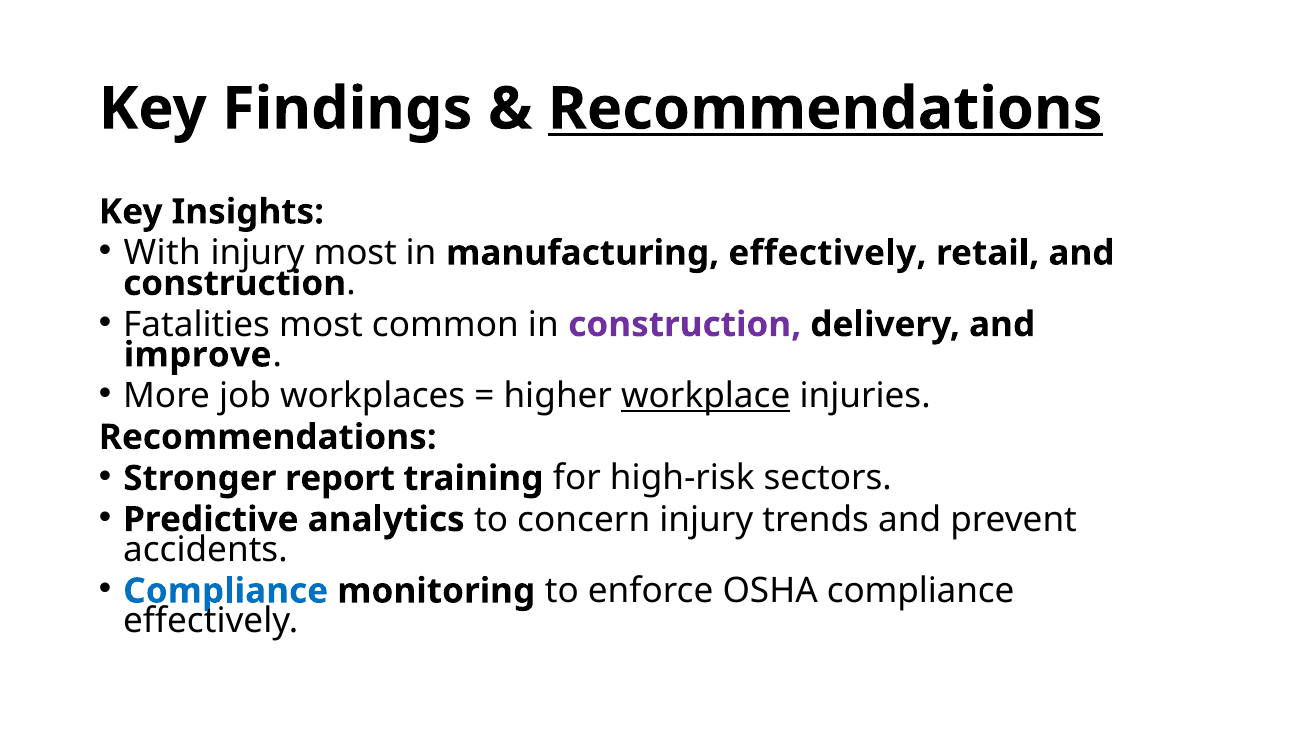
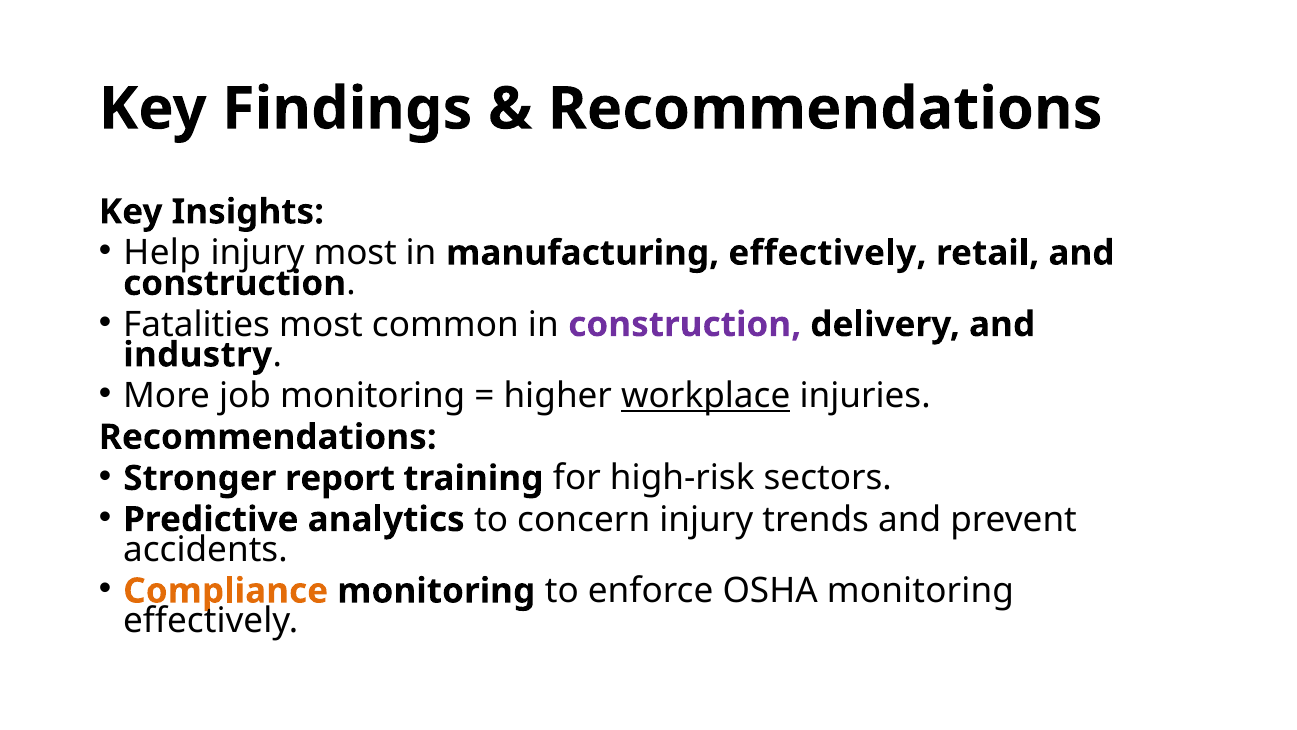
Recommendations underline: present -> none (825, 109)
With: With -> Help (162, 253)
improve: improve -> industry (198, 355)
job workplaces: workplaces -> monitoring (373, 396)
Compliance colour: blue -> orange (226, 591)
OSHA compliance: compliance -> monitoring (921, 591)
